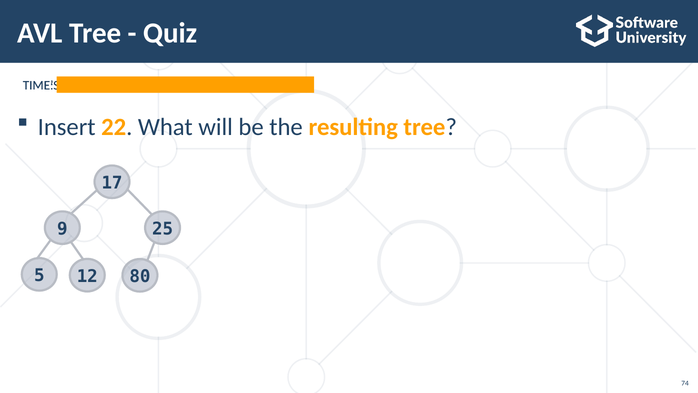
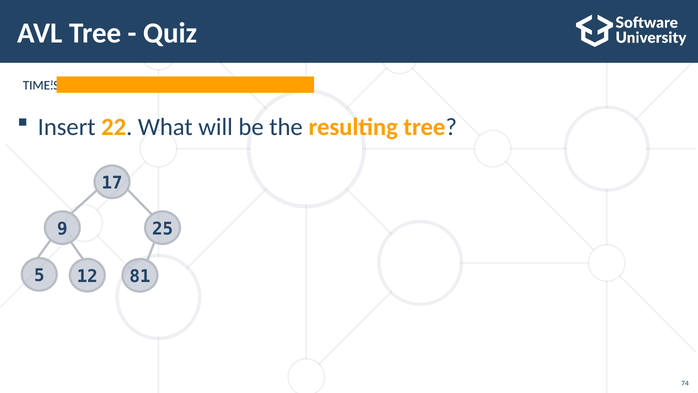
80: 80 -> 81 (140, 276)
